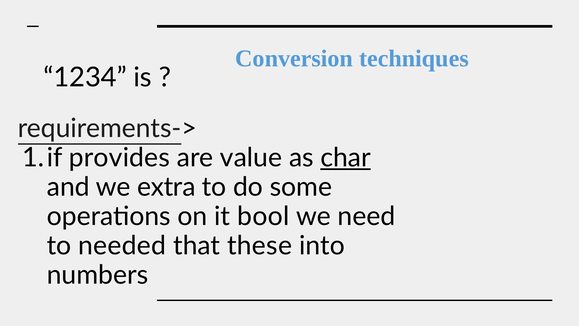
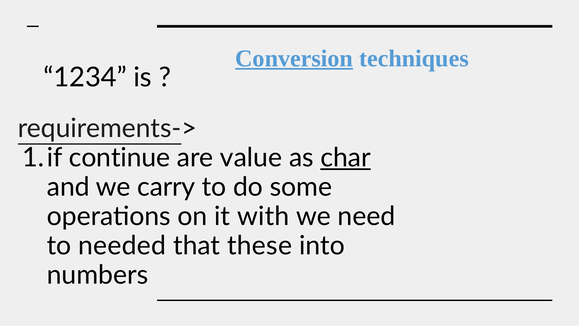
Conversion underline: none -> present (294, 58)
provides: provides -> continue (120, 158)
extra: extra -> carry (166, 187)
bool: bool -> with (263, 216)
